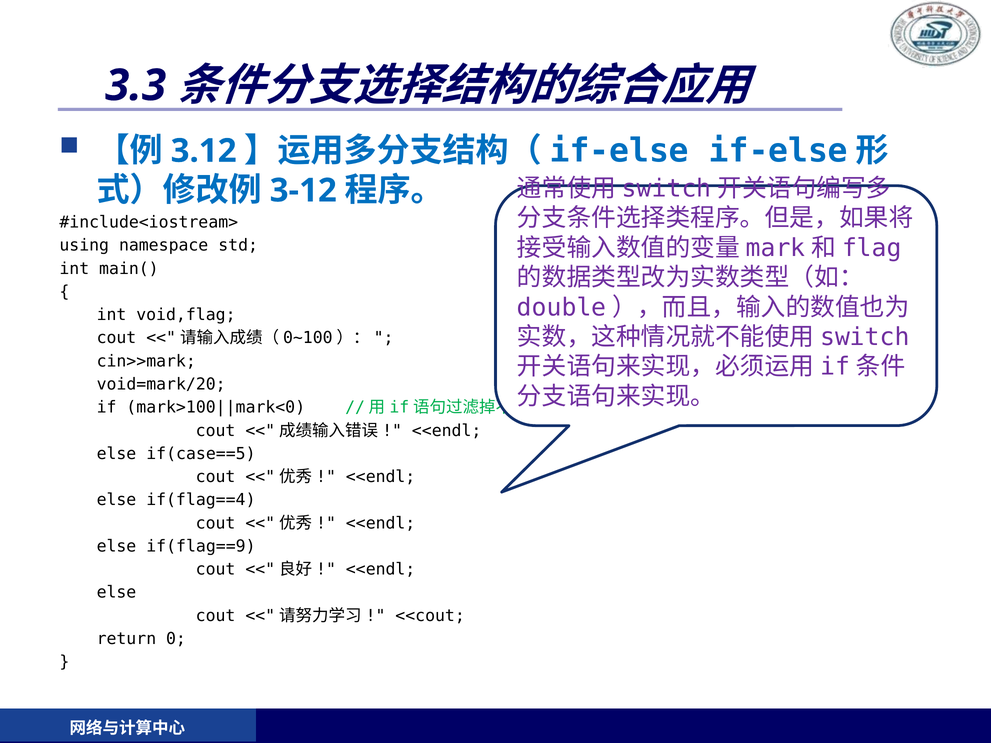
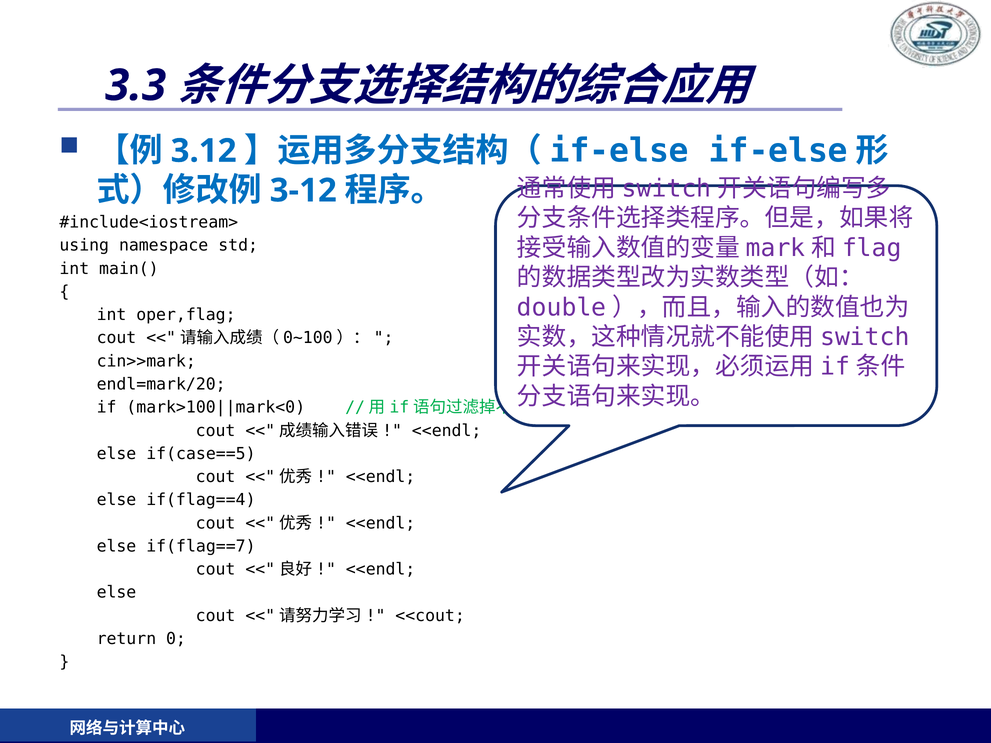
void,flag: void,flag -> oper,flag (186, 315)
void=mark/20: void=mark/20 -> endl=mark/20 (161, 384)
if(flag==9: if(flag==9 -> if(flag==7 (201, 546)
